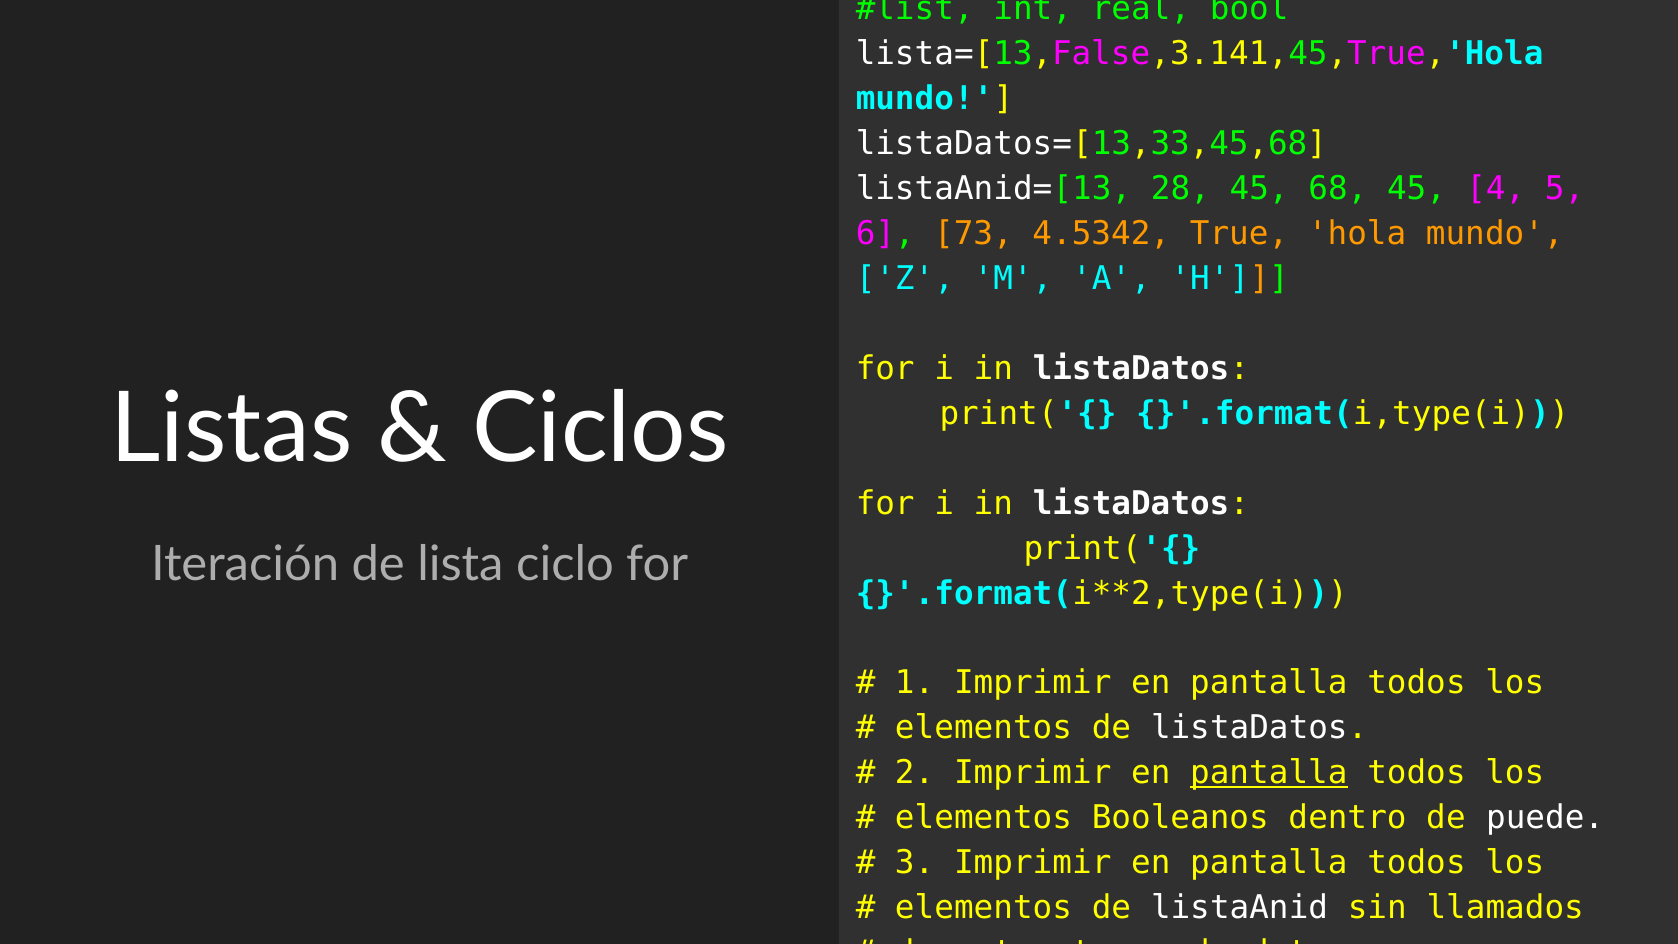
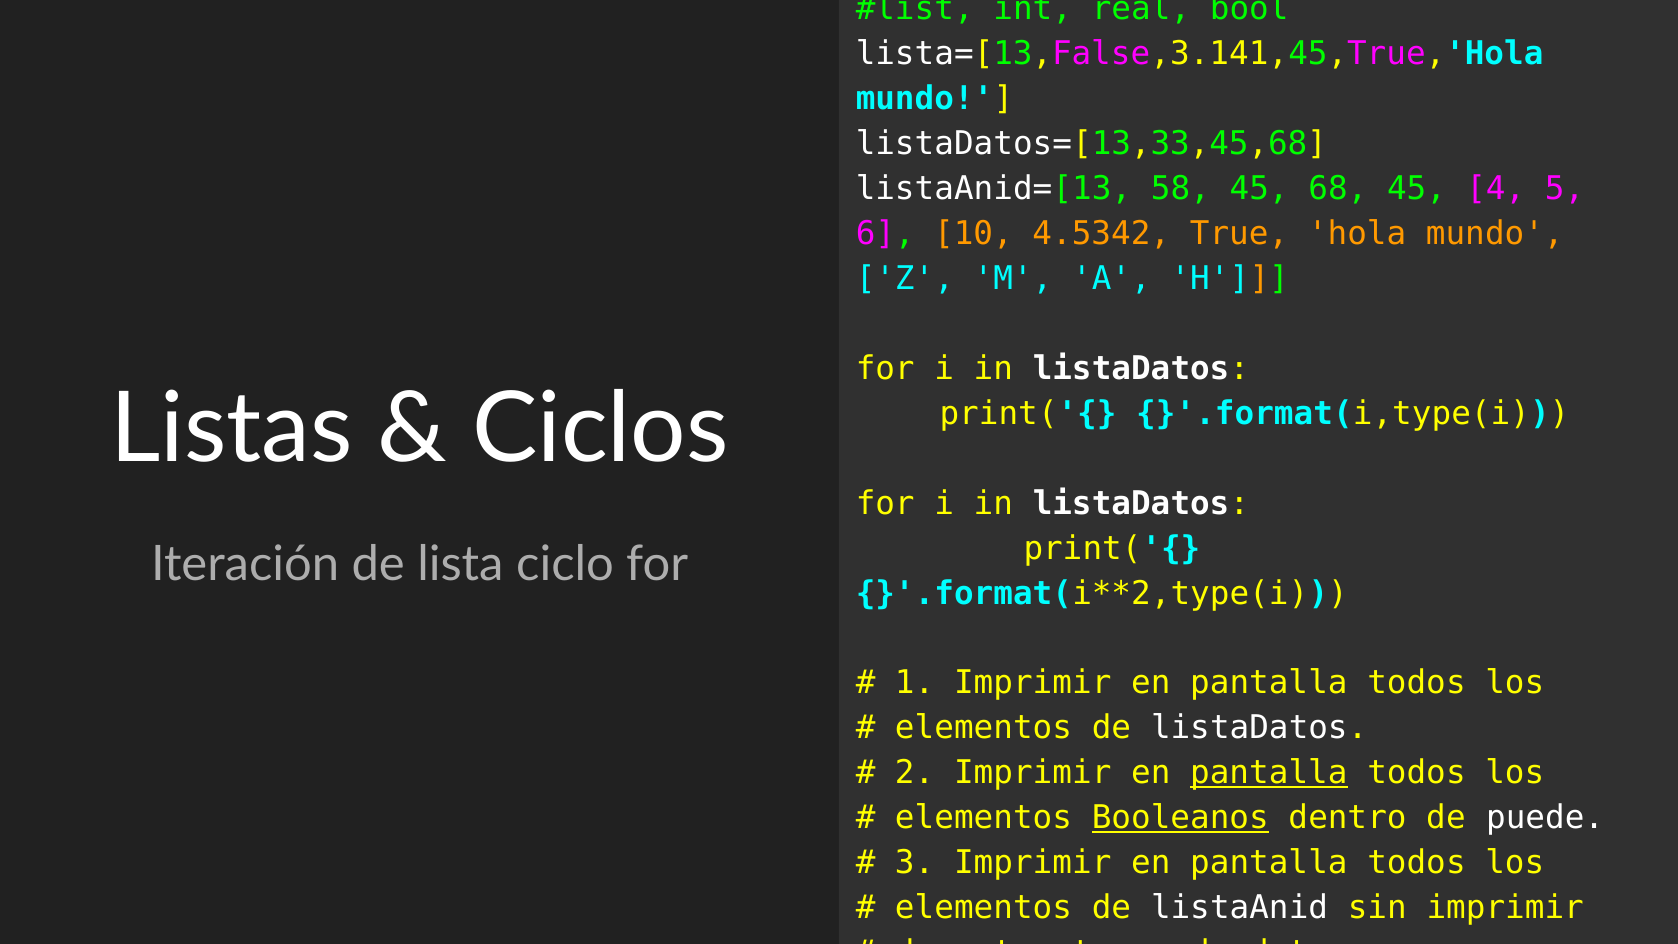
28: 28 -> 58 (1180, 188)
73: 73 -> 10 (973, 233)
Booleanos underline: none -> present (1180, 818)
sin llamados: llamados -> imprimir (1505, 908)
